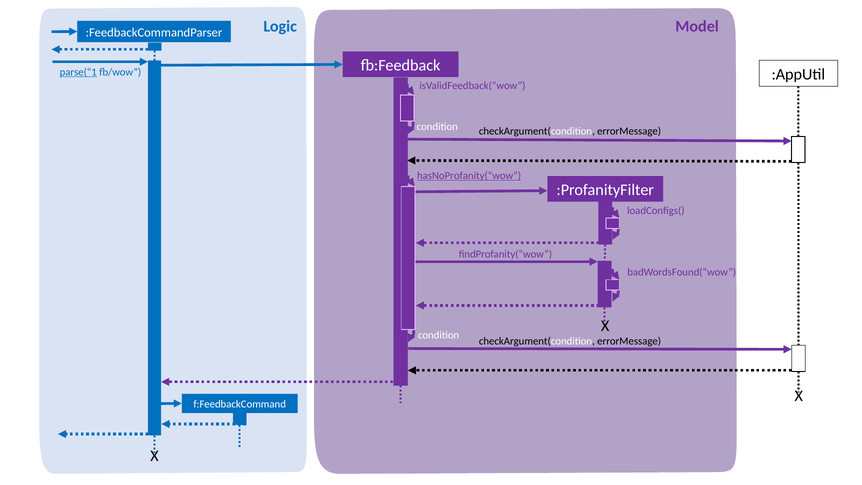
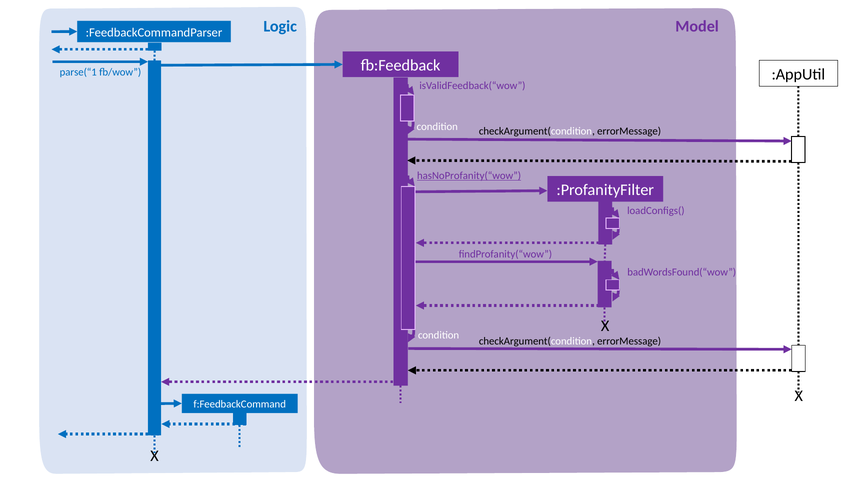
parse(“1 underline: present -> none (78, 72)
